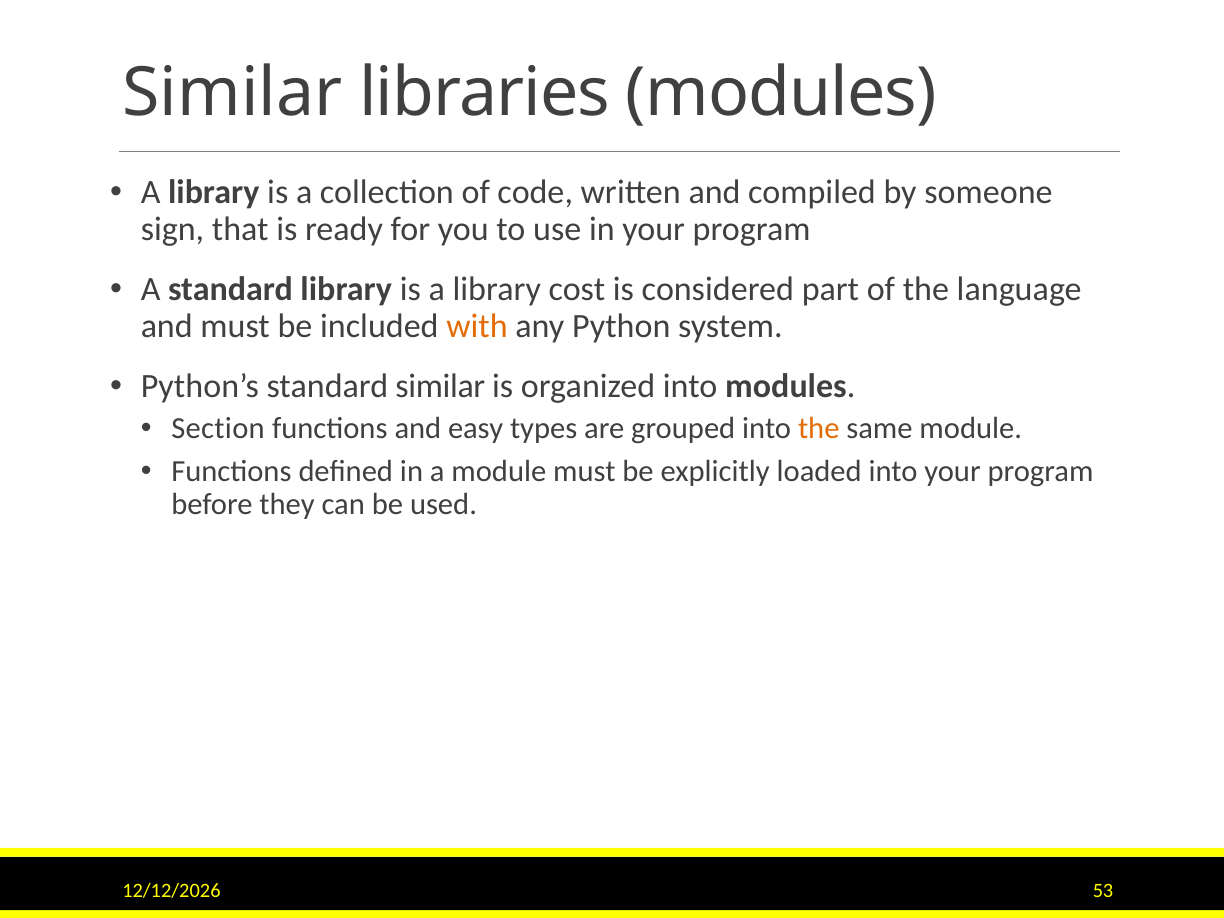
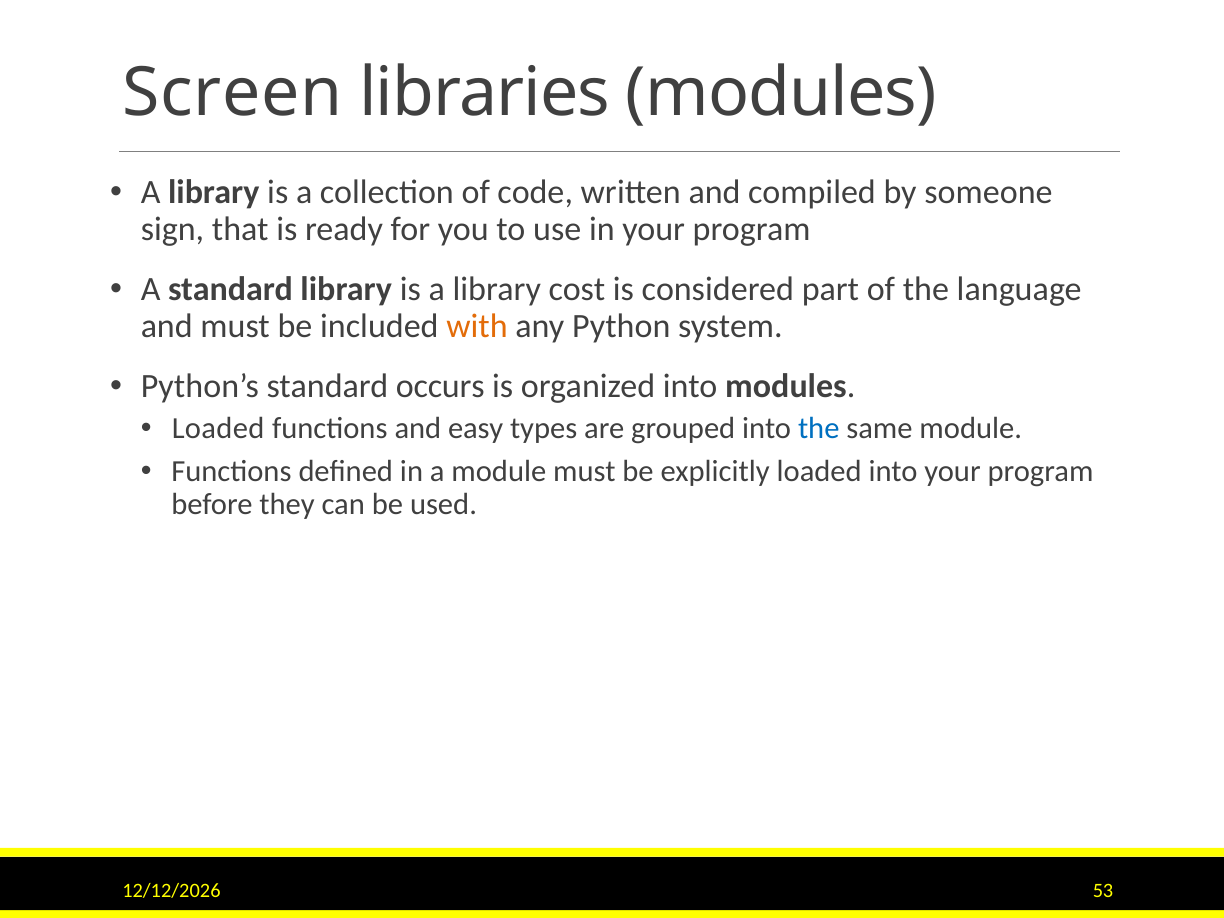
Similar: Similar -> Screen (232, 93)
standard similar: similar -> occurs (440, 387)
Section: Section -> Loaded (218, 429)
the colour: orange -> blue (819, 429)
